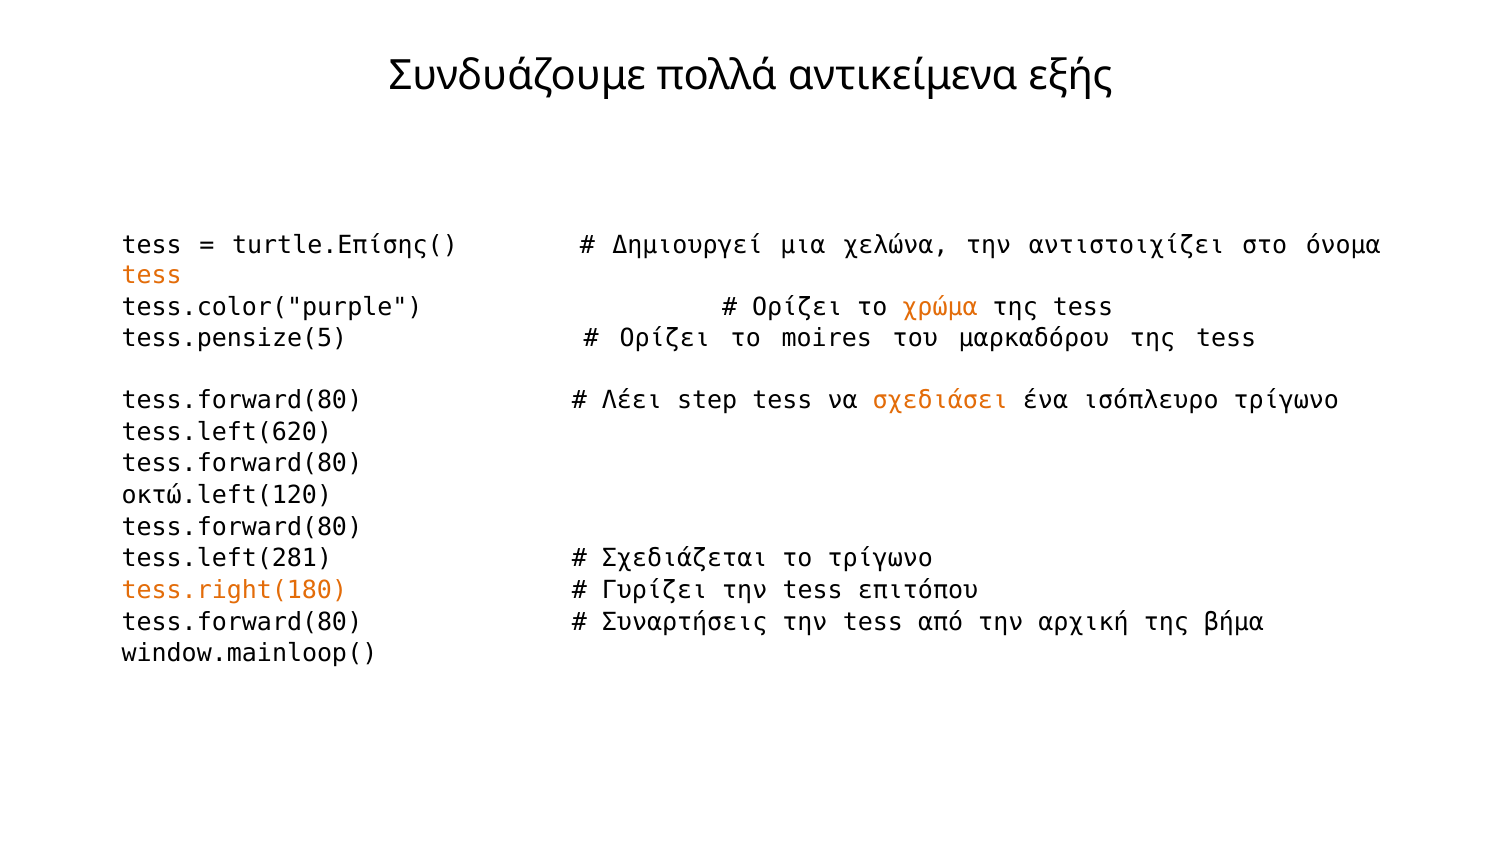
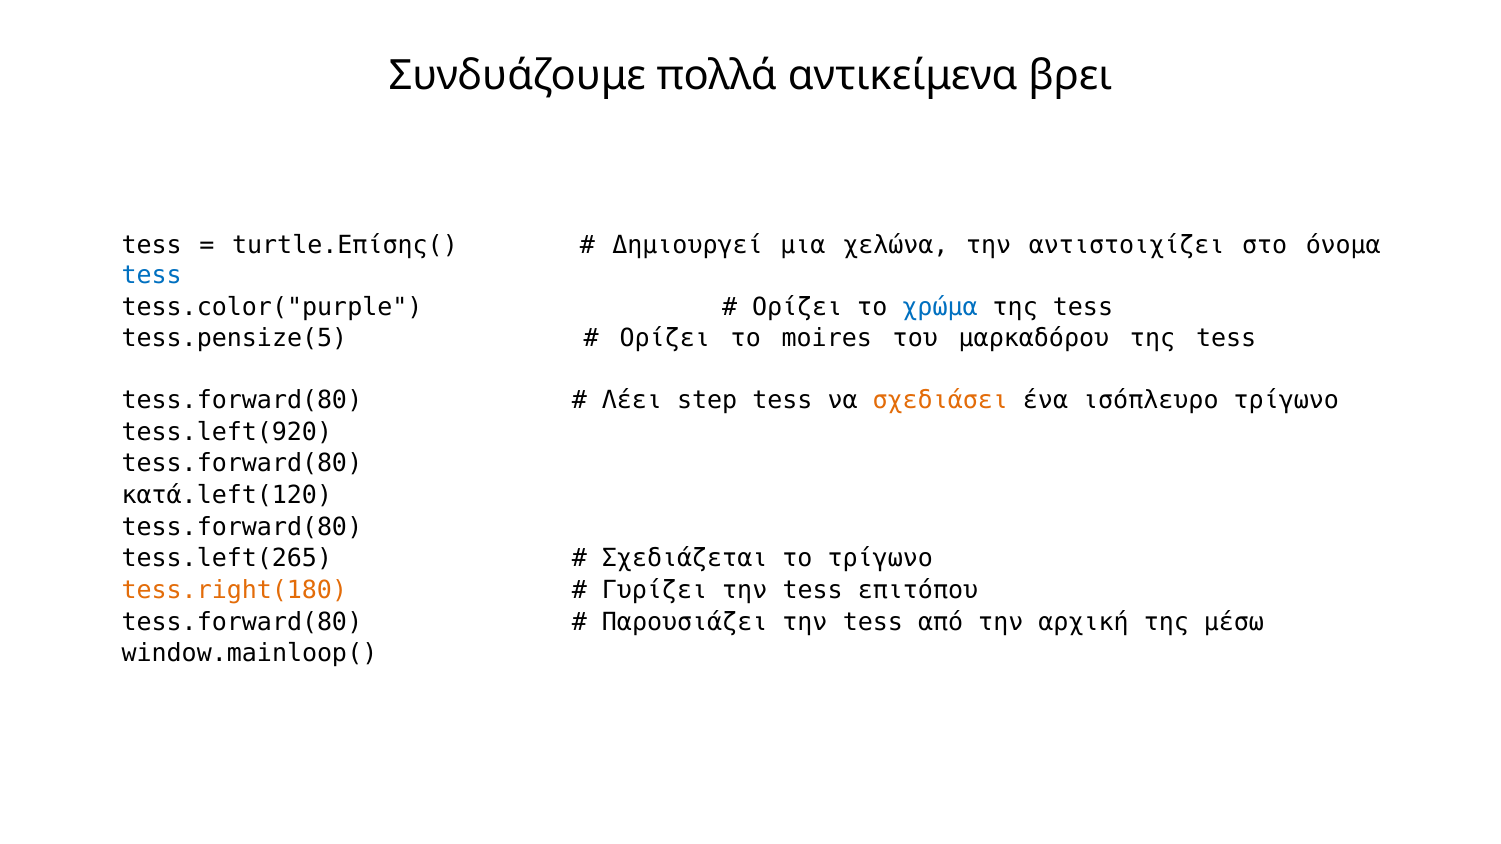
εξής: εξής -> βρει (1070, 75)
tess colour: orange -> blue (152, 275)
χρώμα colour: orange -> blue (940, 307)
tess.left(620: tess.left(620 -> tess.left(920 (227, 432)
οκτώ.left(120: οκτώ.left(120 -> κατά.left(120 (227, 496)
tess.left(281: tess.left(281 -> tess.left(265 (227, 559)
Συναρτήσεις: Συναρτήσεις -> Παρουσιάζει (685, 622)
βήμα: βήμα -> μέσω (1234, 622)
